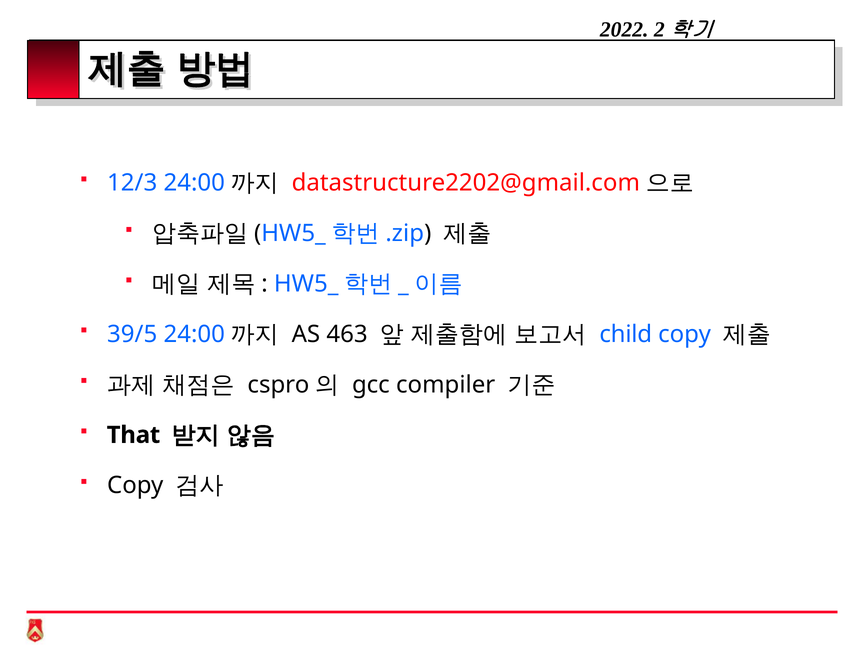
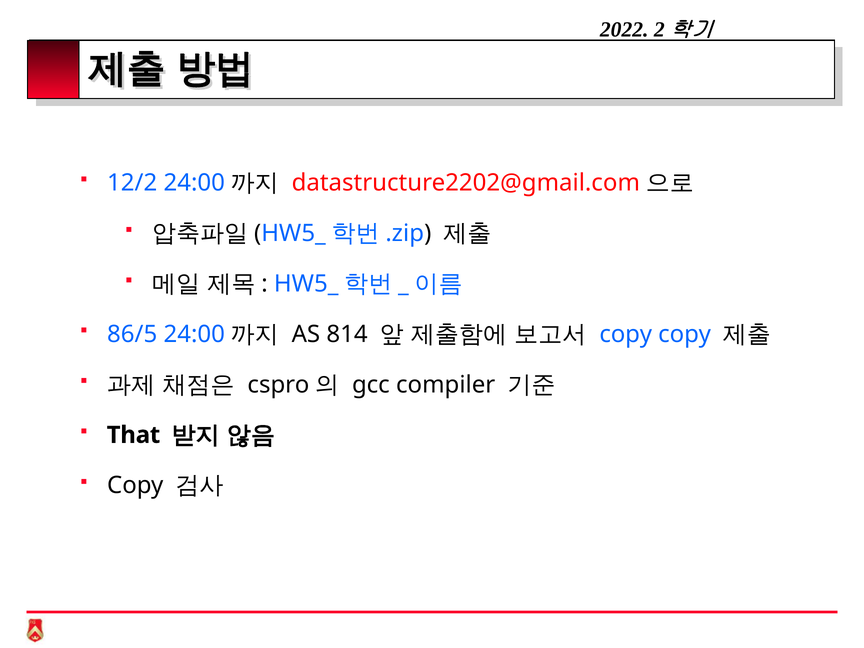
12/3: 12/3 -> 12/2 (132, 183)
39/5: 39/5 -> 86/5 (132, 334)
463: 463 -> 814 (347, 334)
child: child -> copy (626, 334)
